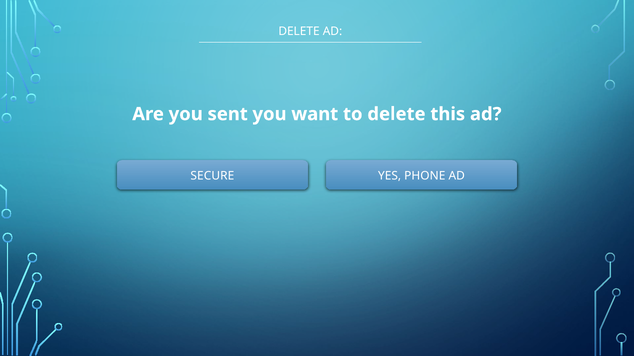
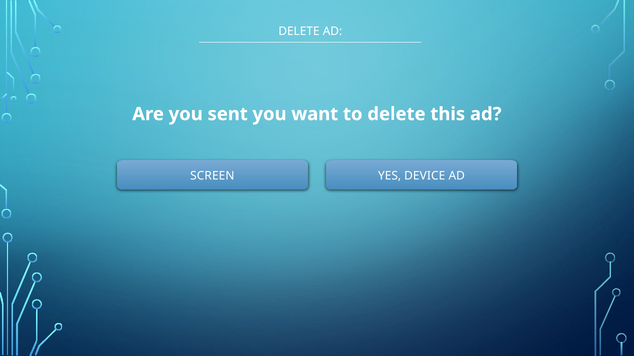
SECURE: SECURE -> SCREEN (212, 176)
PHONE: PHONE -> DEVICE (425, 176)
